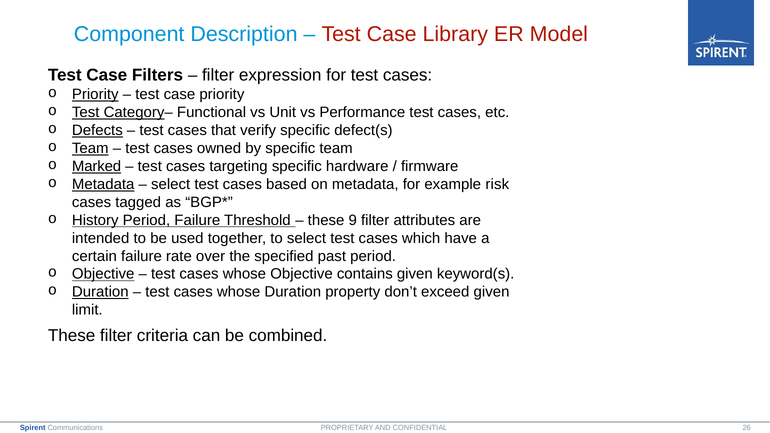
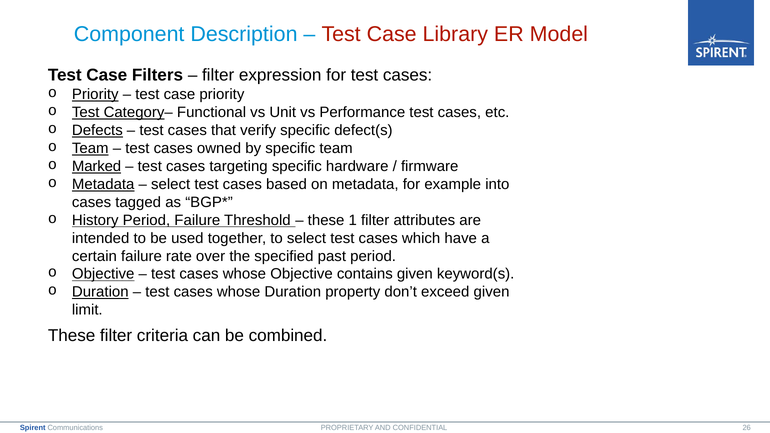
risk: risk -> into (497, 184)
9: 9 -> 1 (353, 220)
